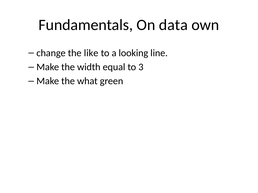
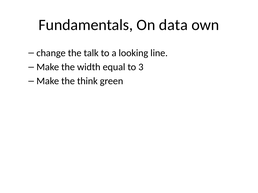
like: like -> talk (91, 53)
what: what -> think (87, 81)
